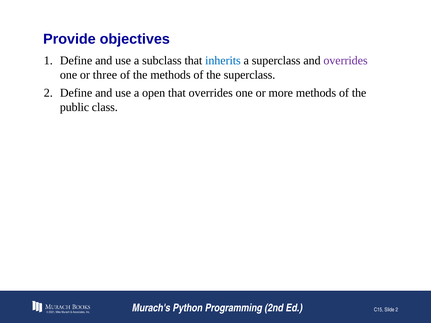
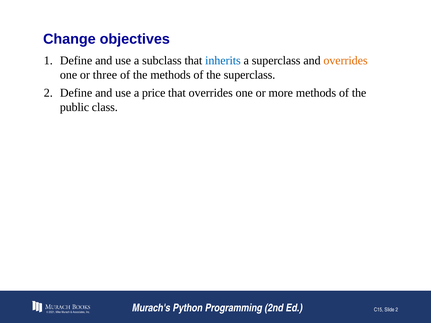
Provide: Provide -> Change (69, 39)
overrides colour: purple -> orange (346, 60)
open: open -> price (154, 93)
